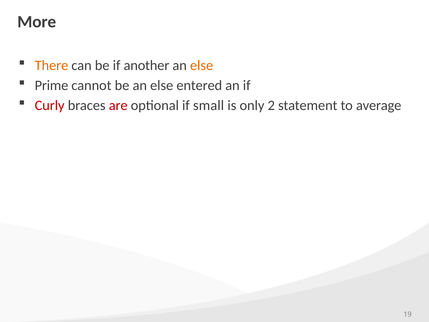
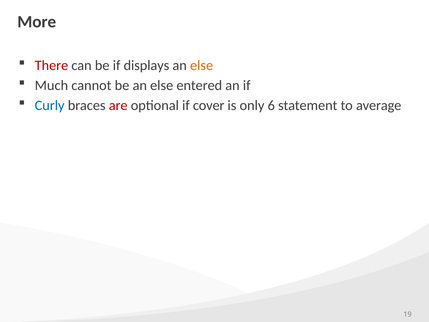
There colour: orange -> red (51, 65)
another: another -> displays (146, 65)
Prime: Prime -> Much (51, 85)
Curly colour: red -> blue (50, 105)
small: small -> cover (209, 105)
2: 2 -> 6 (271, 105)
